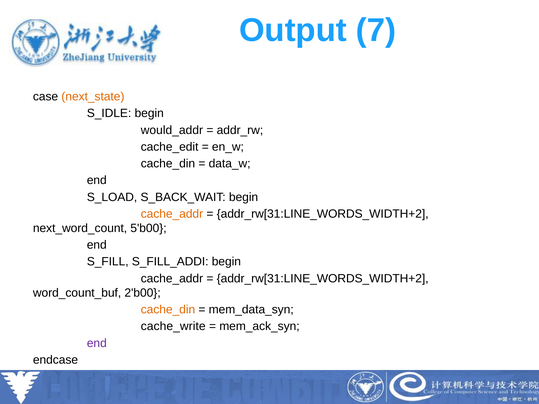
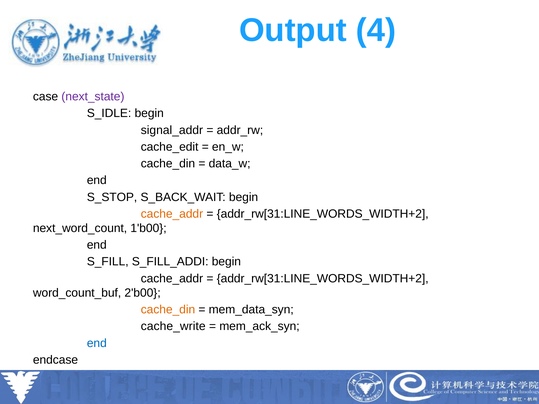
7: 7 -> 4 (376, 30)
next_state colour: orange -> purple (93, 97)
would_addr: would_addr -> signal_addr (172, 130)
S_LOAD: S_LOAD -> S_STOP (112, 197)
5'b00: 5'b00 -> 1'b00 (148, 228)
end colour: purple -> blue (97, 343)
